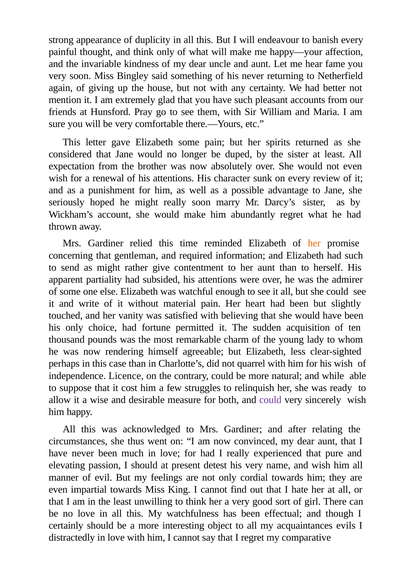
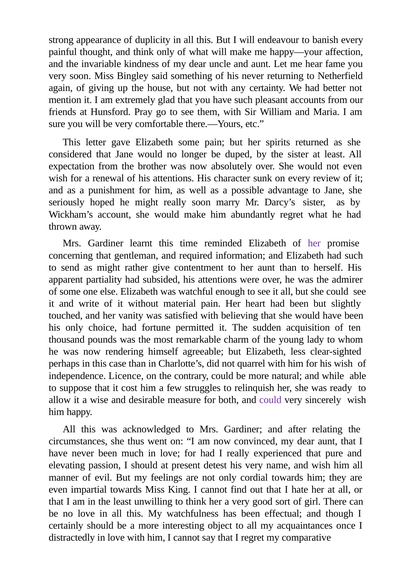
relied: relied -> learnt (141, 243)
her colour: orange -> purple (314, 243)
evils: evils -> once (346, 525)
